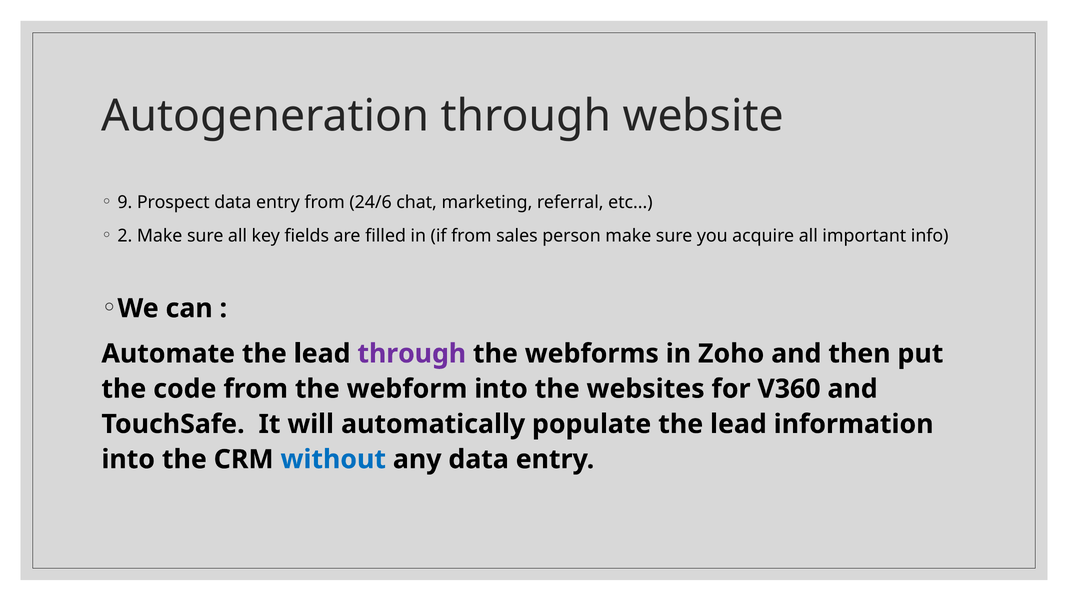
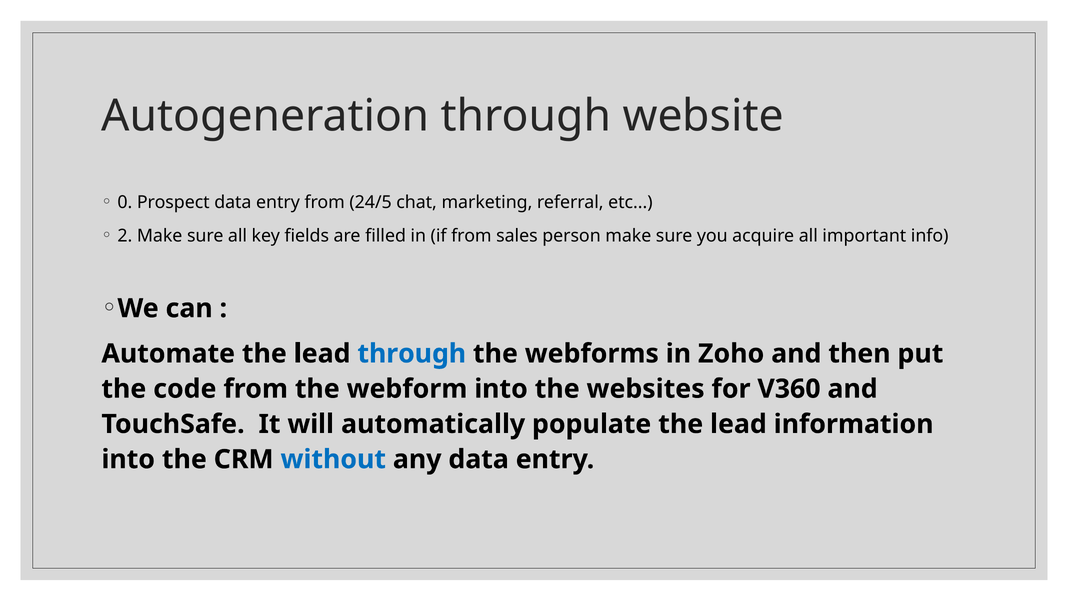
9: 9 -> 0 (125, 202)
24/6: 24/6 -> 24/5 (371, 202)
through colour: purple -> blue (412, 354)
